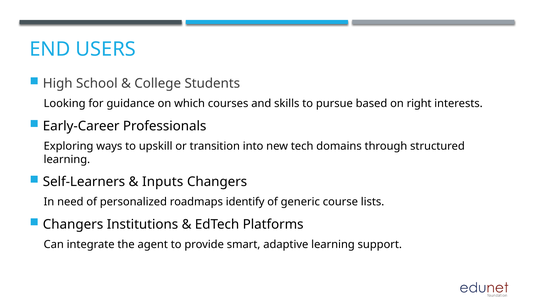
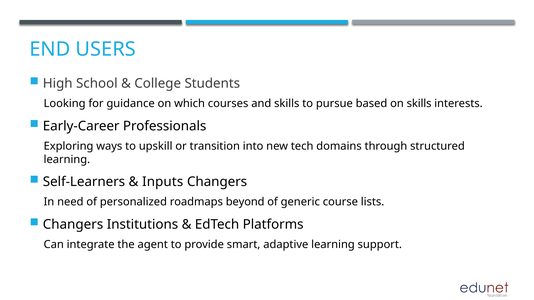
on right: right -> skills (419, 104)
identify: identify -> beyond (245, 202)
